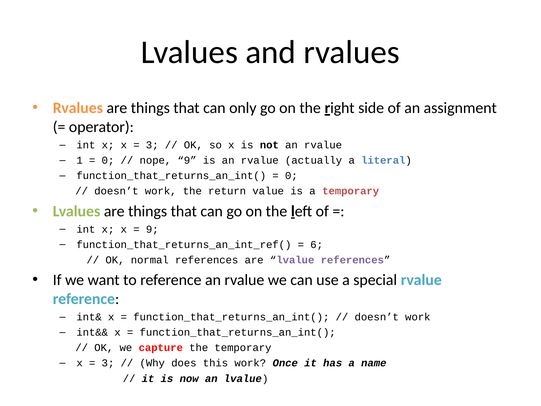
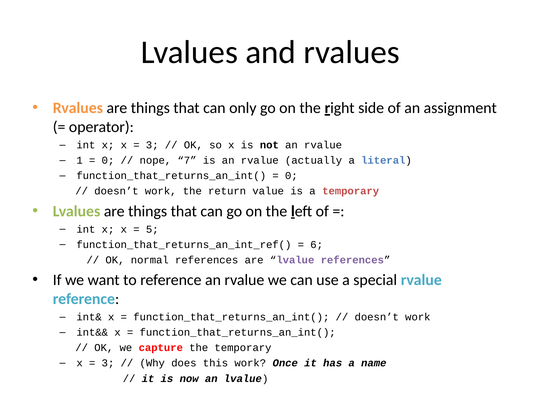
nope 9: 9 -> 7 (187, 160)
9: 9 -> 5 (152, 229)
